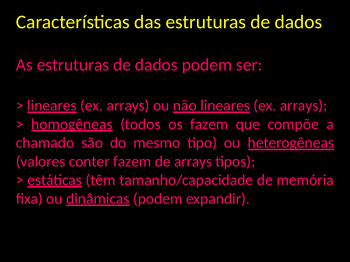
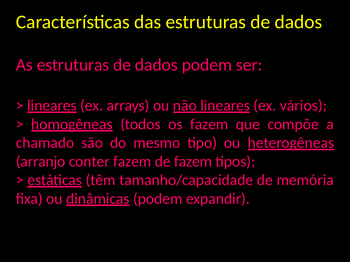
arrays: arrays -> vários (303, 106)
valores: valores -> arranjo (41, 162)
de arrays: arrays -> fazem (193, 162)
